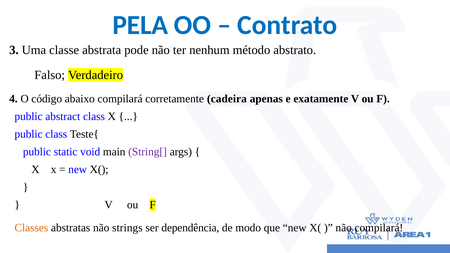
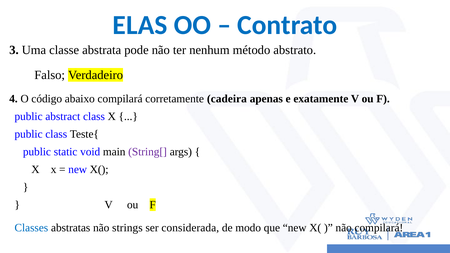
PELA: PELA -> ELAS (140, 25)
Classes colour: orange -> blue (31, 228)
dependência: dependência -> considerada (190, 228)
